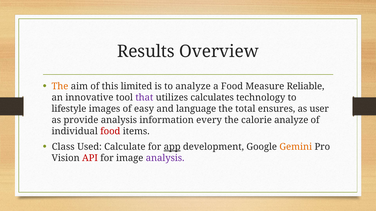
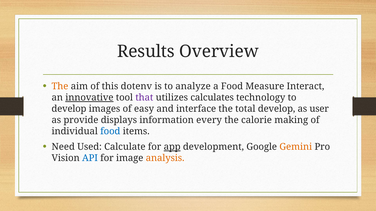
limited: limited -> dotenv (136, 87)
Reliable: Reliable -> Interact (305, 87)
innovative underline: none -> present (89, 98)
lifestyle: lifestyle -> develop (69, 109)
language: language -> interface (196, 109)
total ensures: ensures -> develop (277, 109)
provide analysis: analysis -> displays (119, 120)
calorie analyze: analyze -> making (291, 120)
food colour: red -> blue (110, 132)
Class: Class -> Need (63, 147)
API colour: red -> blue (90, 158)
analysis colour: purple -> orange (165, 158)
